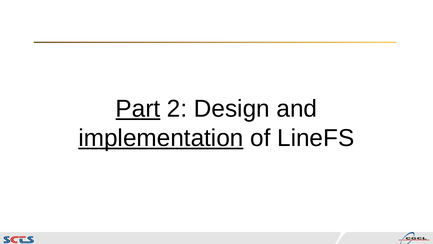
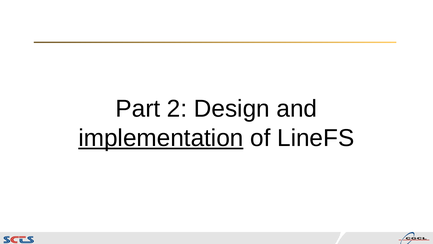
Part underline: present -> none (138, 109)
